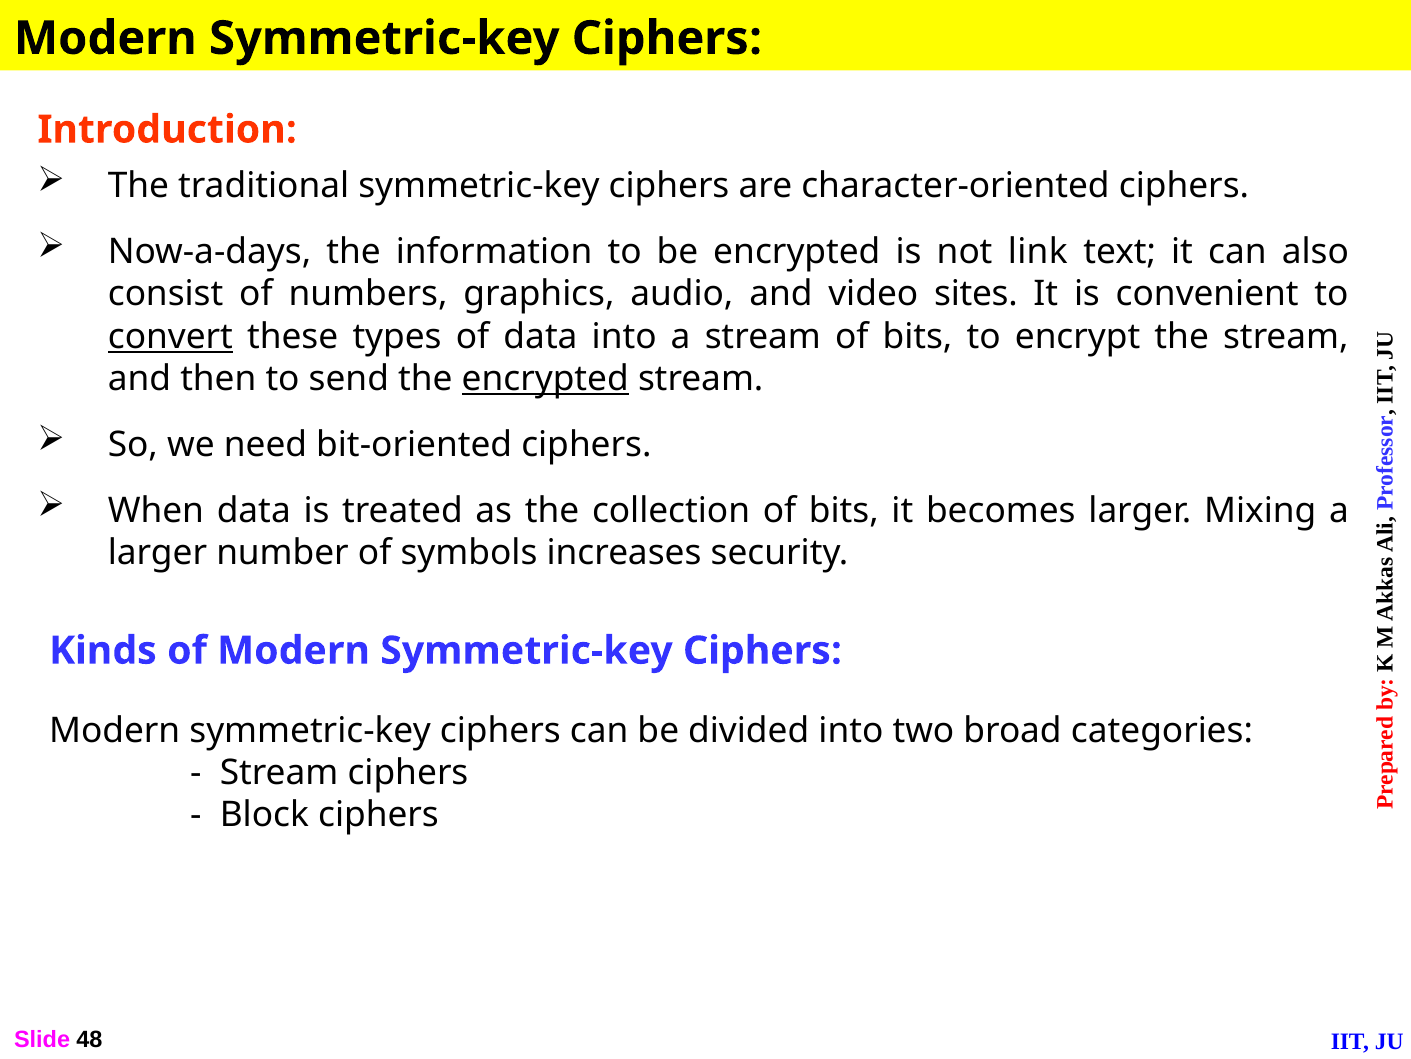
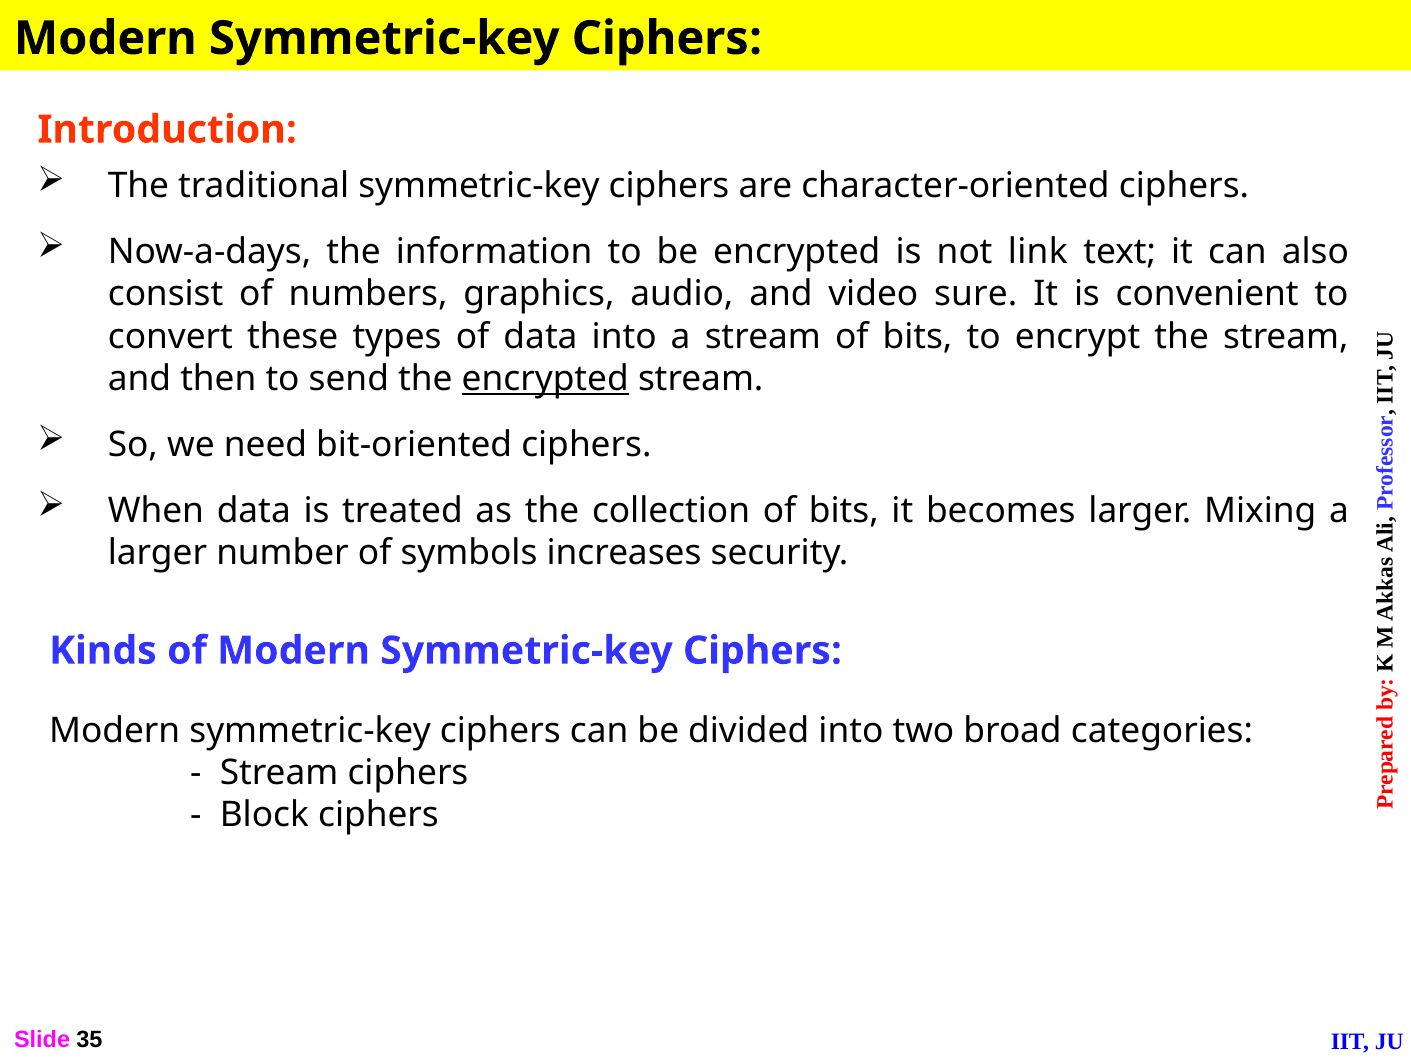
sites: sites -> sure (976, 294)
convert underline: present -> none (170, 336)
48: 48 -> 35 (89, 1039)
